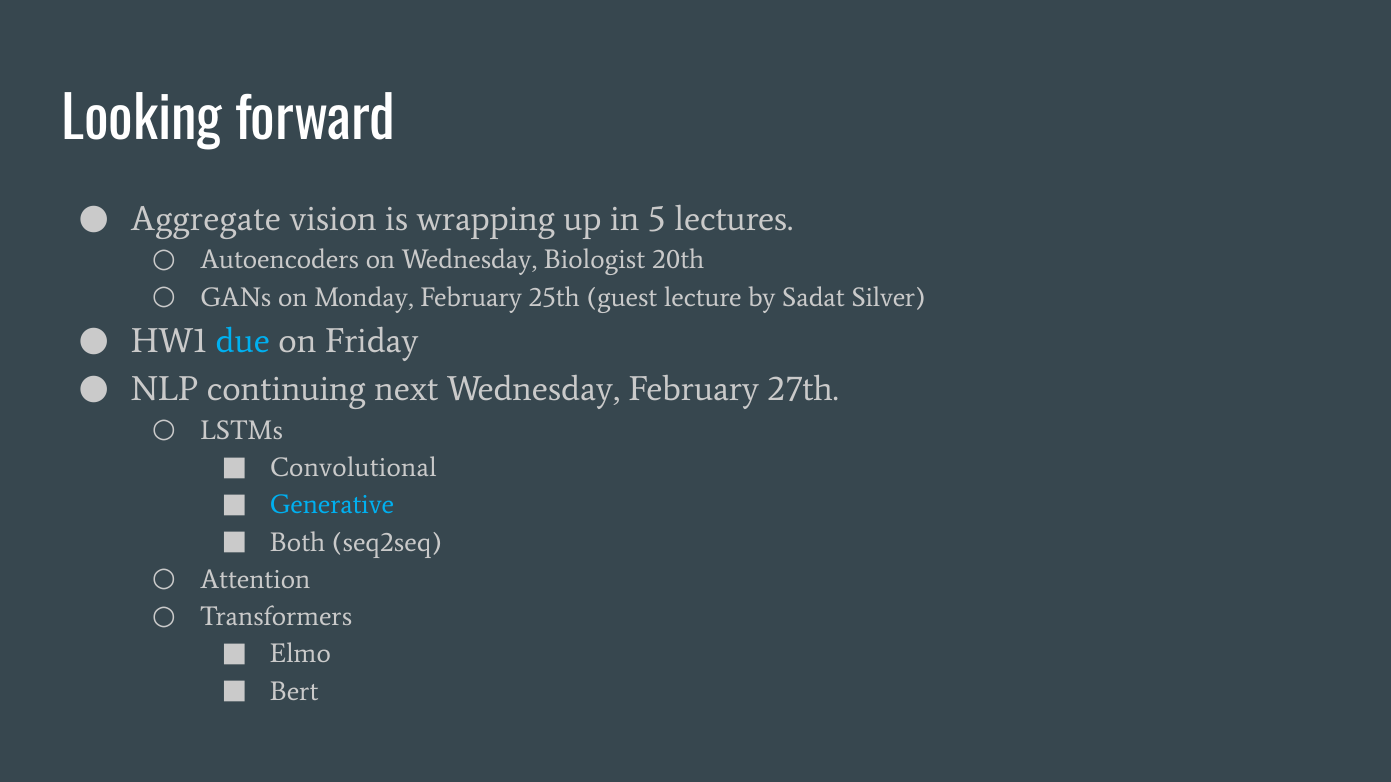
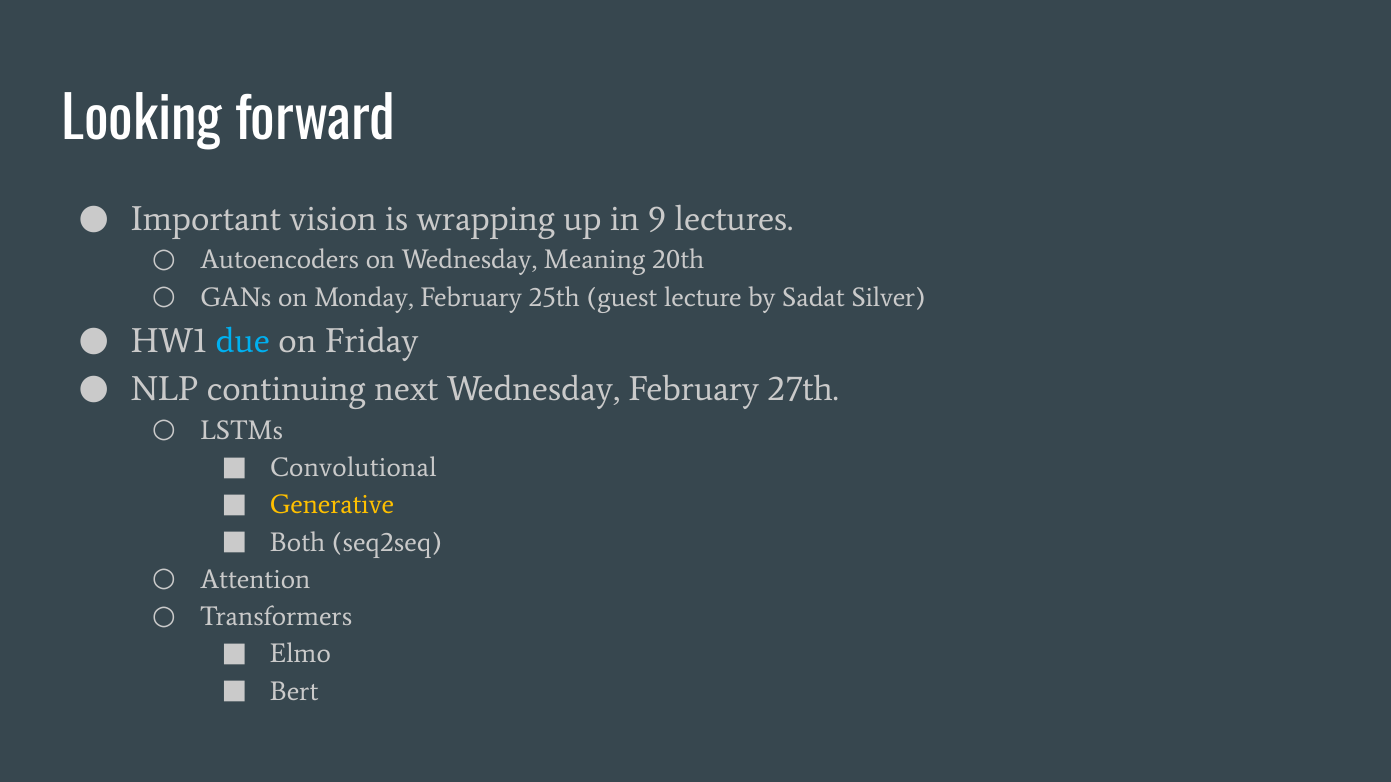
Aggregate: Aggregate -> Important (206, 219)
5: 5 -> 9 (657, 219)
Biologist: Biologist -> Meaning (595, 260)
Generative colour: light blue -> yellow (332, 505)
